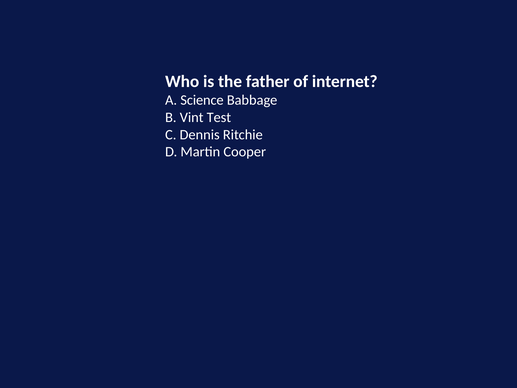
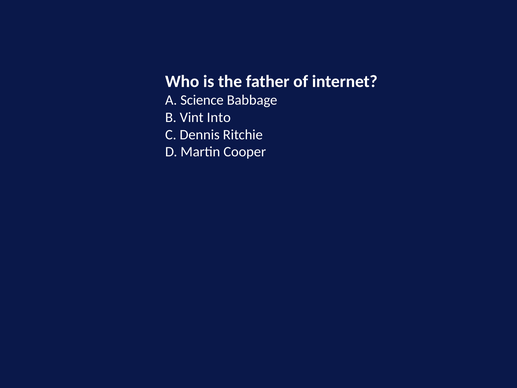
Test: Test -> Into (219, 117)
